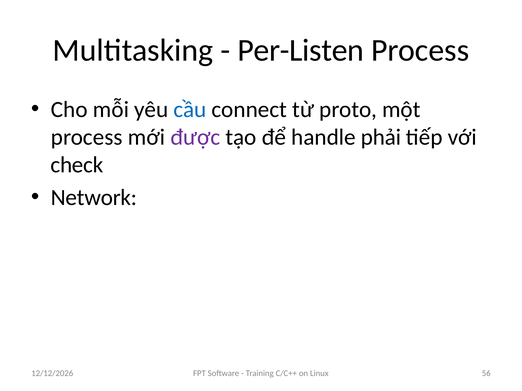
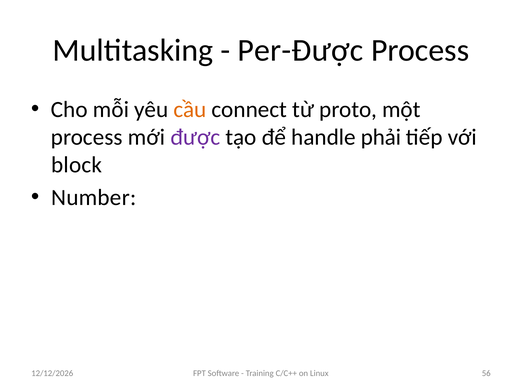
Per-Listen: Per-Listen -> Per-Được (300, 51)
cầu colour: blue -> orange (190, 110)
check: check -> block (77, 165)
Network: Network -> Number (94, 198)
